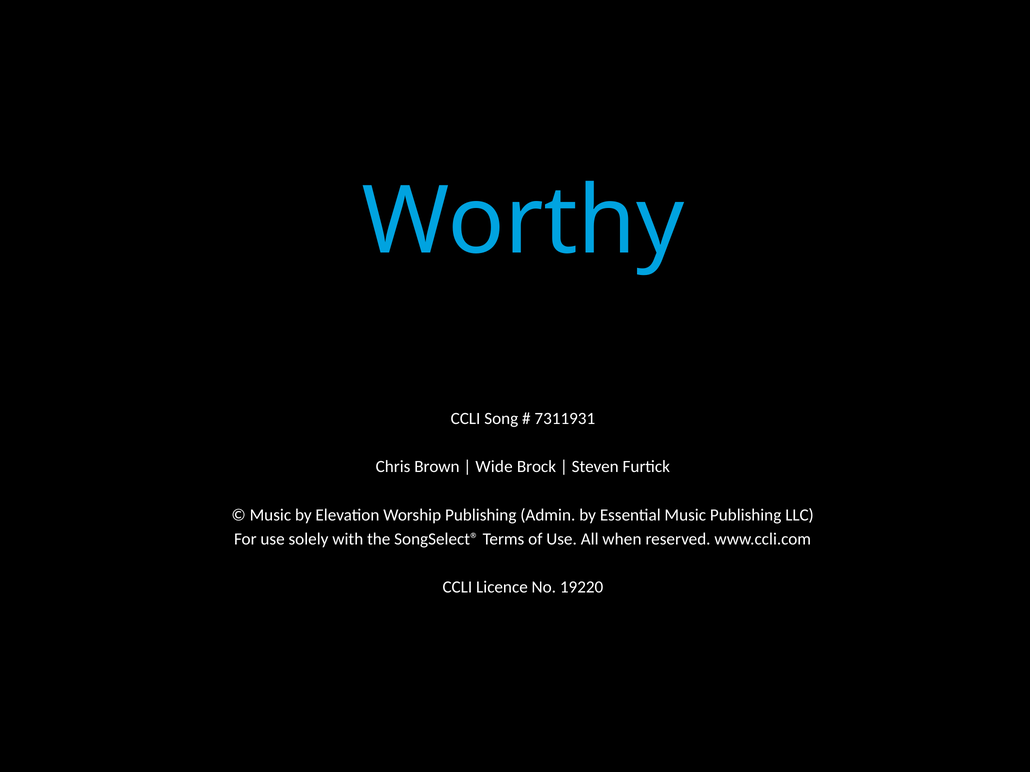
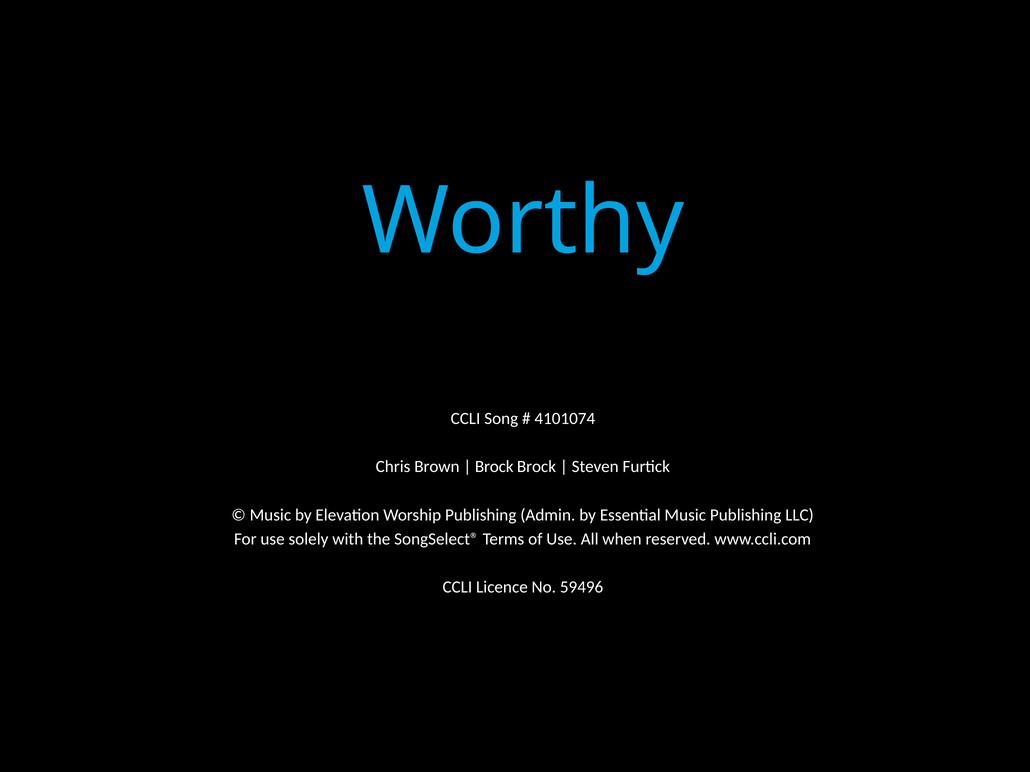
7311931: 7311931 -> 4101074 (565, 419)
Wide: Wide -> Brock (494, 467)
19220: 19220 -> 59496 (582, 587)
